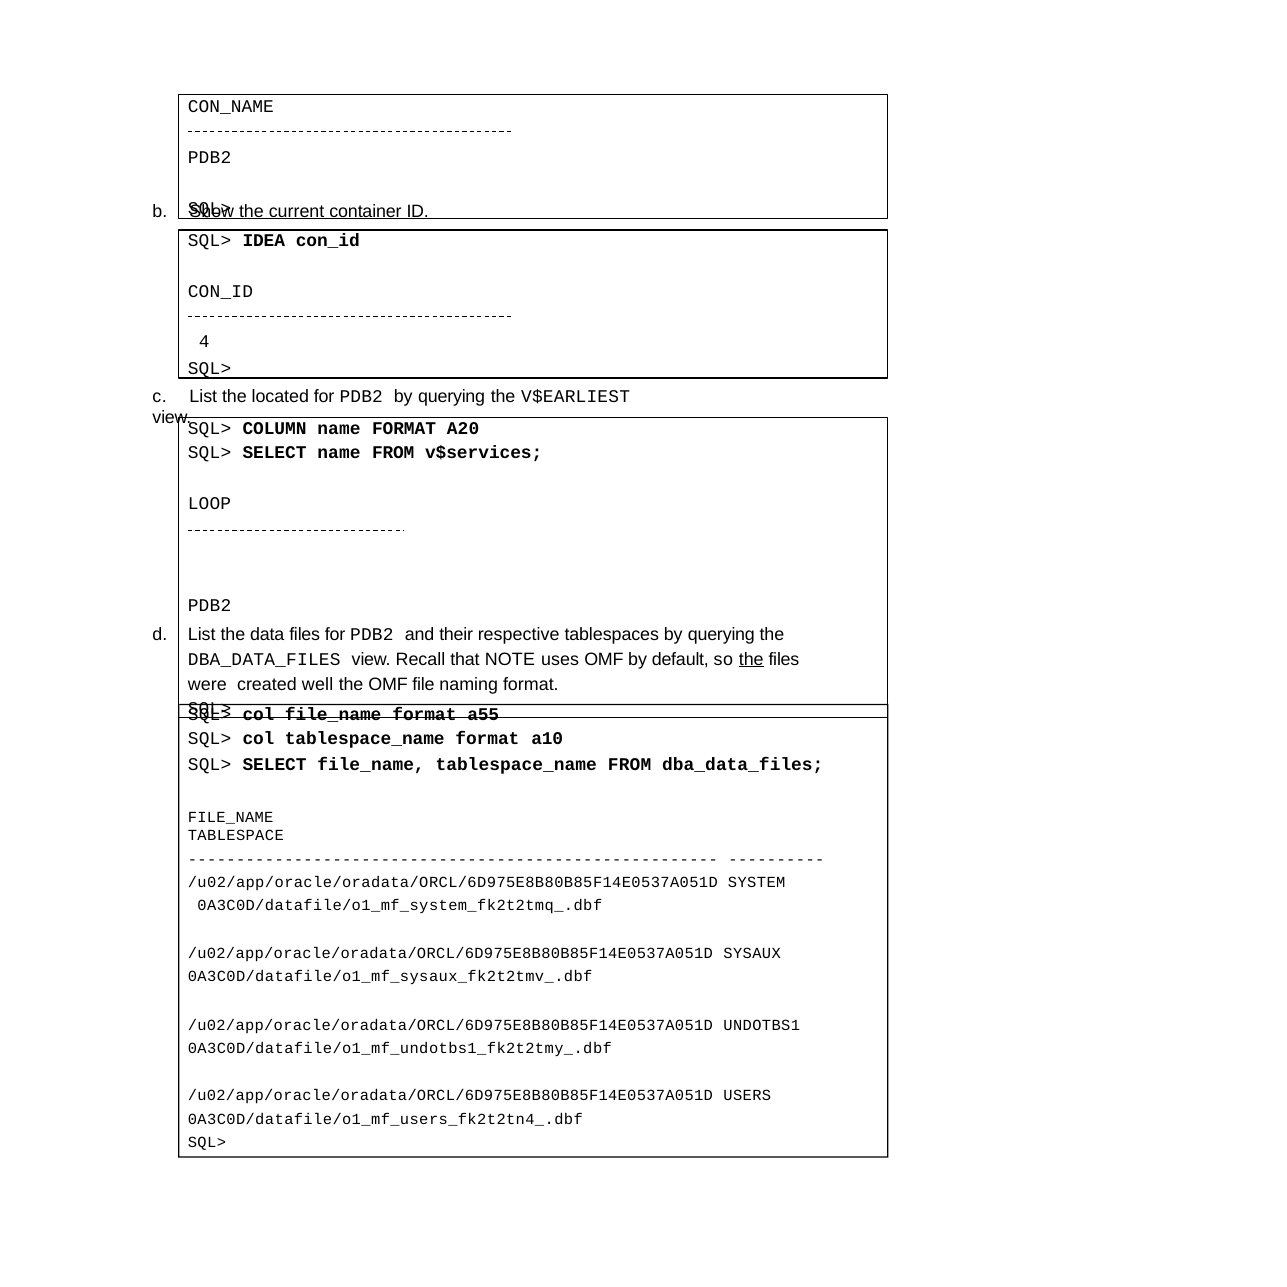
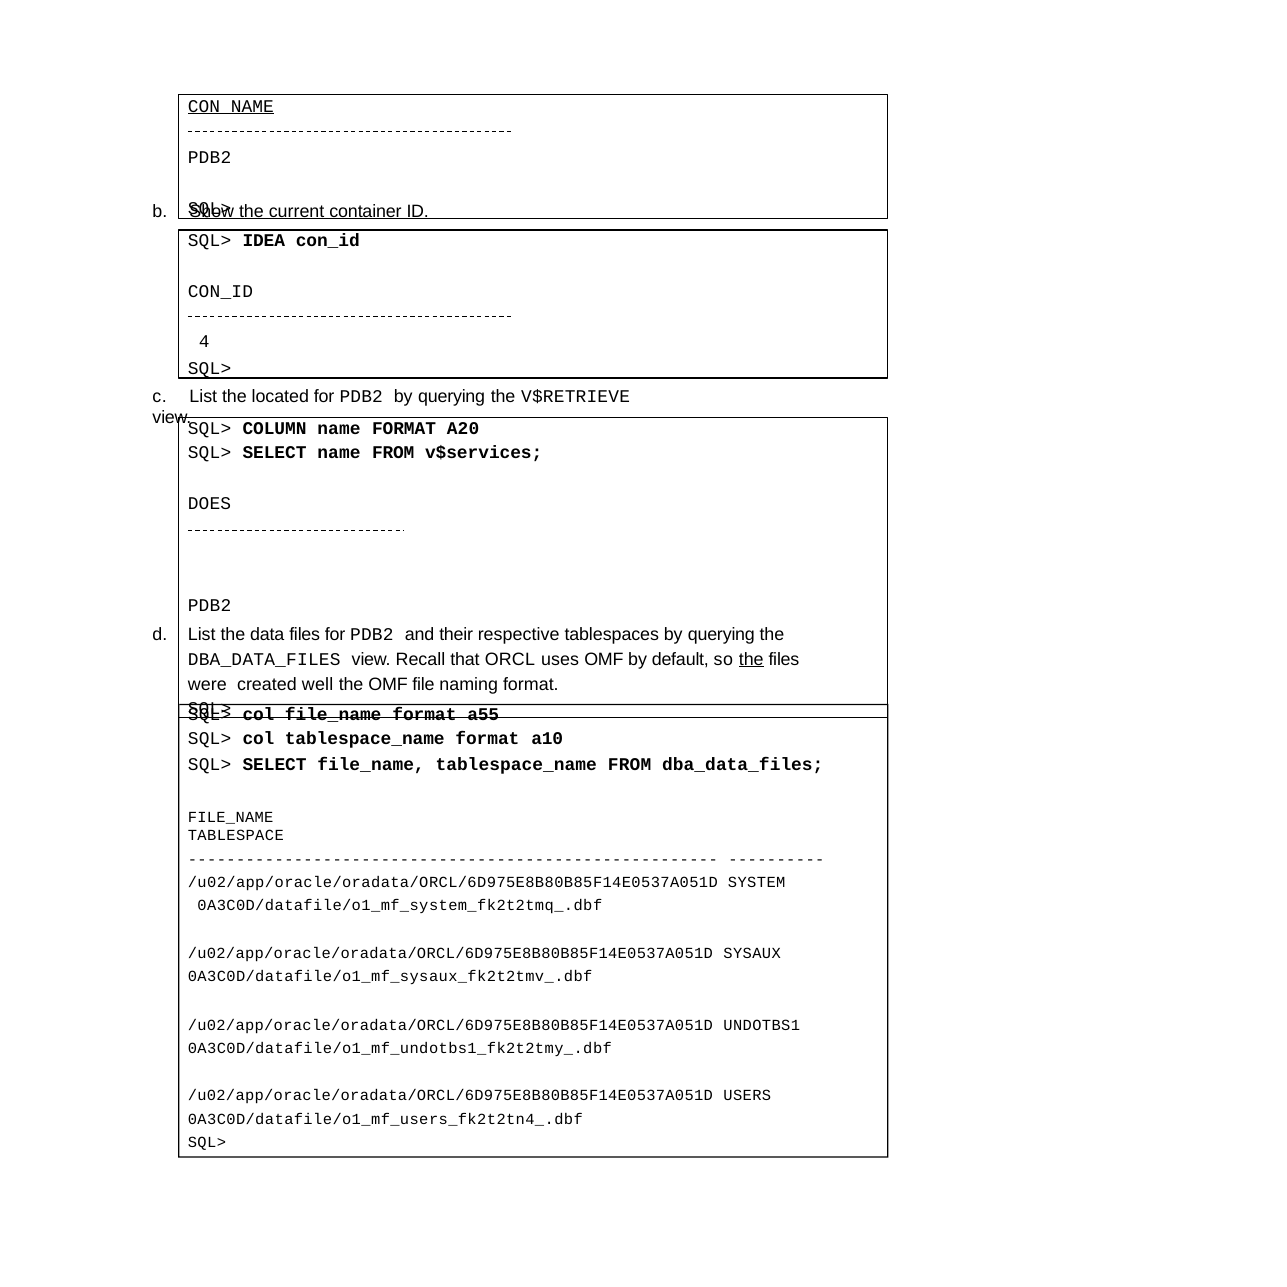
CON_NAME underline: none -> present (231, 106)
V$EARLIEST: V$EARLIEST -> V$RETRIEVE (576, 397)
LOOP: LOOP -> DOES (209, 504)
NOTE: NOTE -> ORCL (510, 659)
